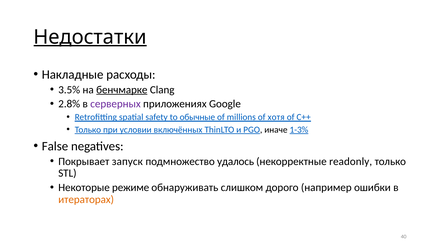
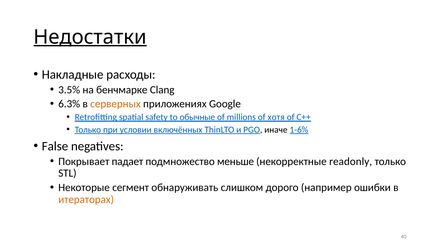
бенчмарке underline: present -> none (122, 90)
2.8%: 2.8% -> 6.3% (69, 104)
серверных colour: purple -> orange (115, 104)
1-3%: 1-3% -> 1-6% (299, 129)
запуск: запуск -> падает (127, 161)
удалось: удалось -> меньше (236, 161)
режиме: режиме -> сегмент (131, 187)
